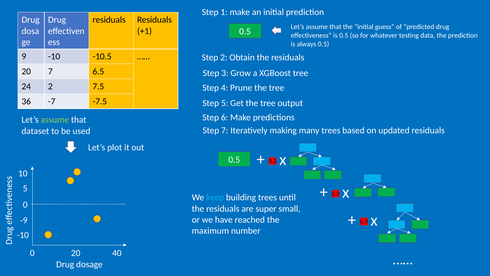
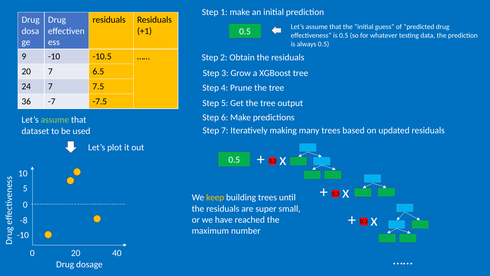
24 2: 2 -> 7 (50, 86)
keep colour: light blue -> yellow (215, 197)
-9: -9 -> -8 (24, 220)
